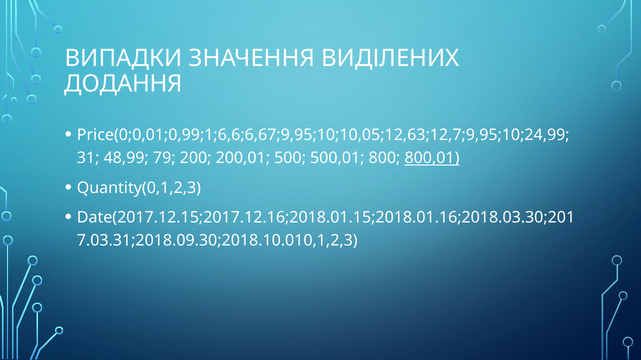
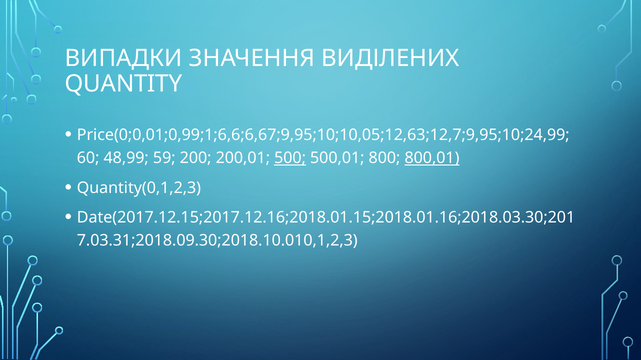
ДОДАННЯ: ДОДАННЯ -> QUANTITY (124, 84)
31: 31 -> 60 (88, 158)
79: 79 -> 59 (164, 158)
500 underline: none -> present (290, 158)
